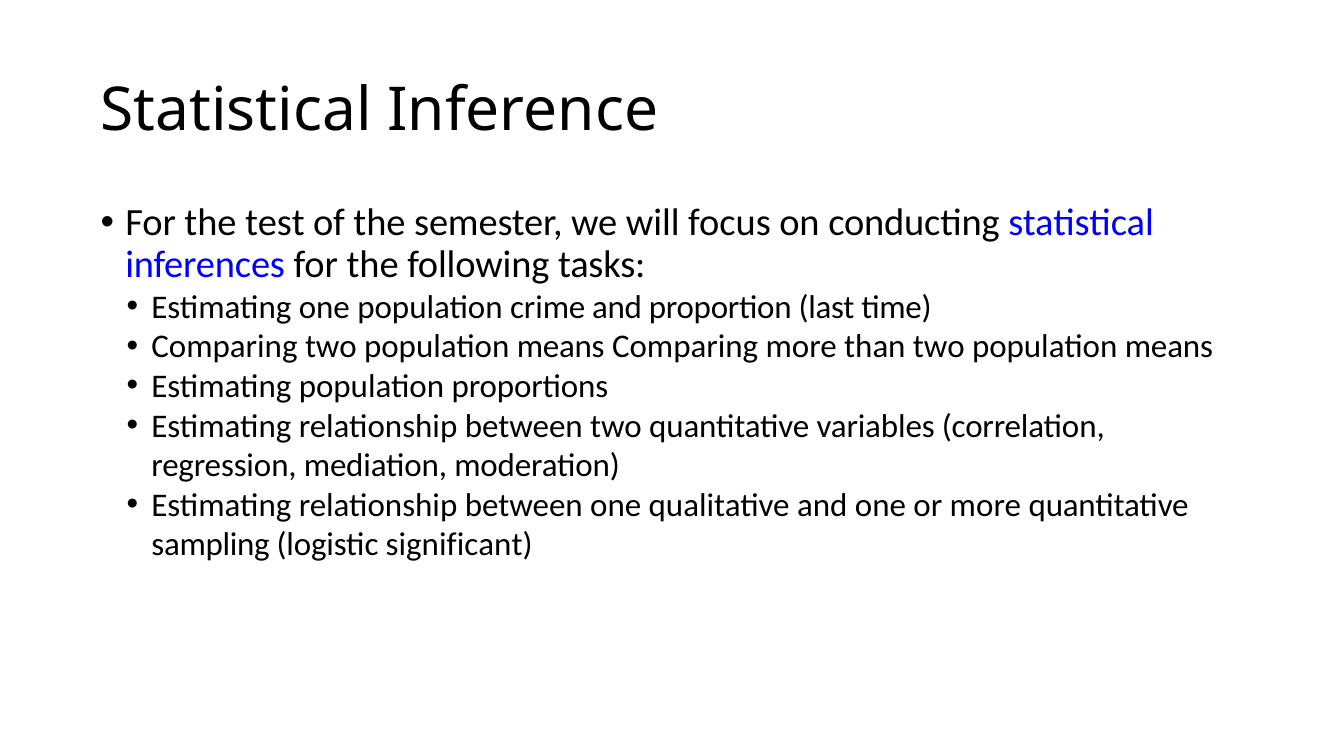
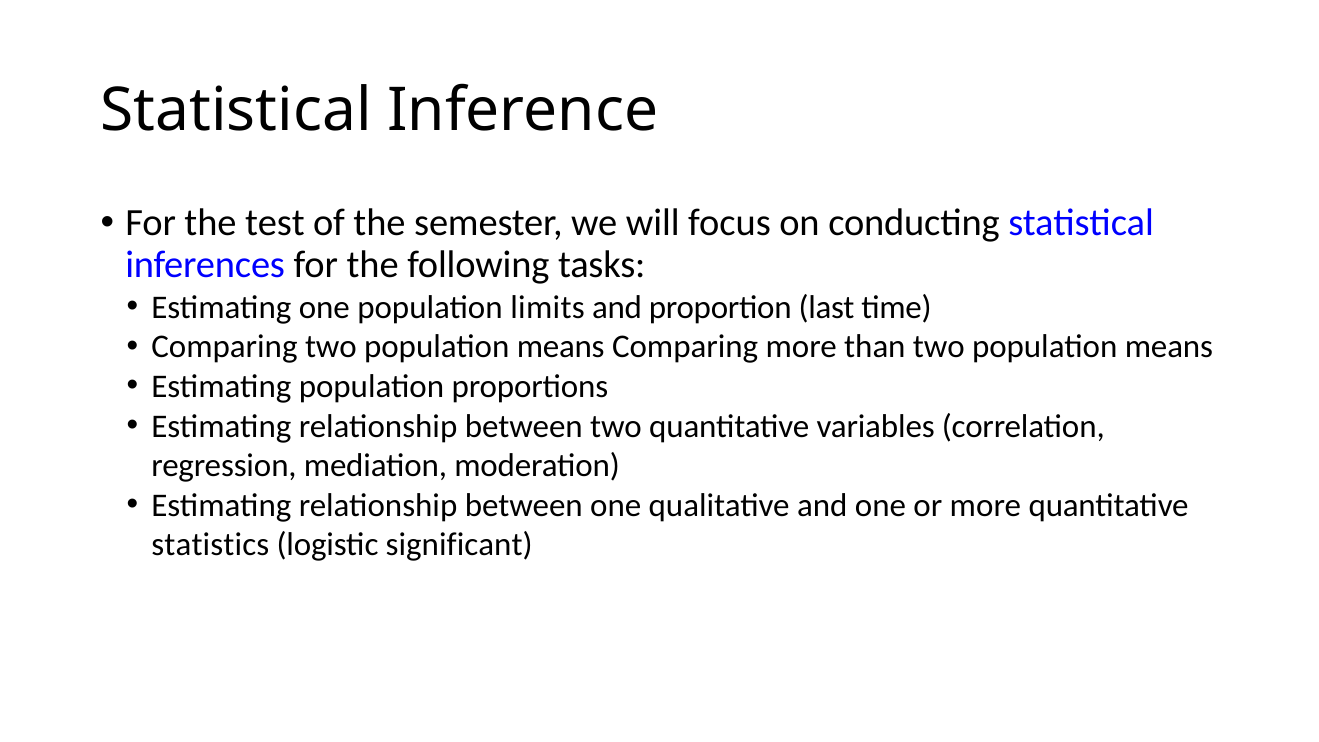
crime: crime -> limits (548, 308)
sampling: sampling -> statistics (210, 545)
